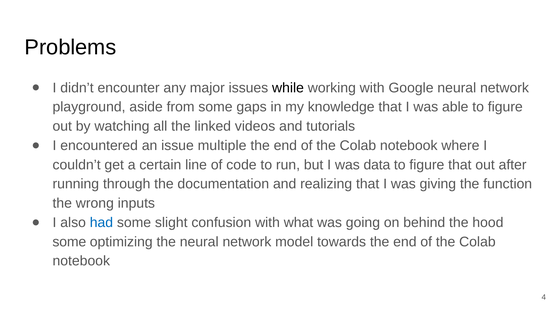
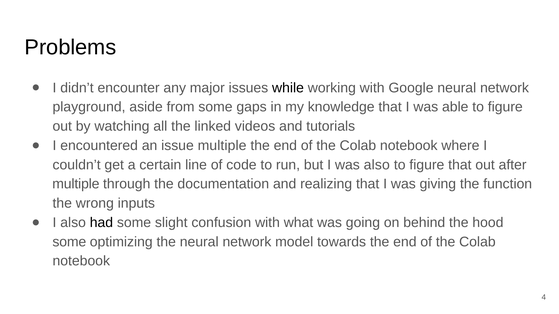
was data: data -> also (377, 165)
running: running -> multiple (76, 184)
had colour: blue -> black (101, 223)
